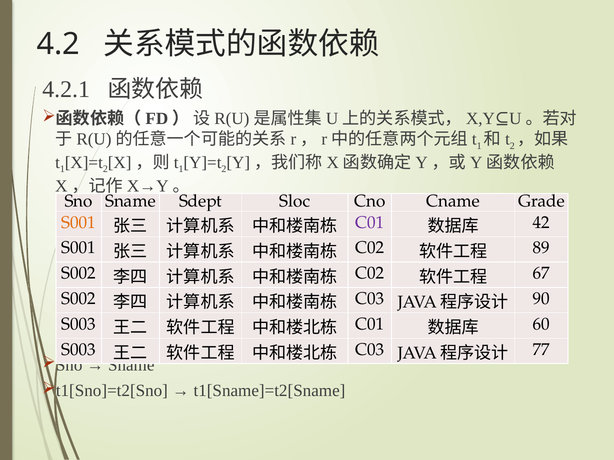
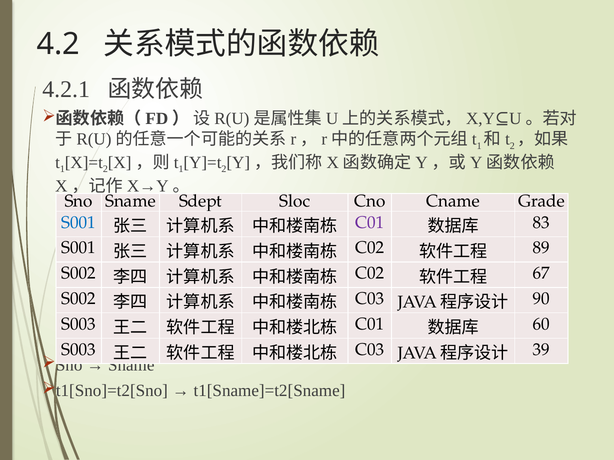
S001 colour: orange -> blue (79, 223)
42: 42 -> 83 (541, 223)
77: 77 -> 39 (541, 350)
